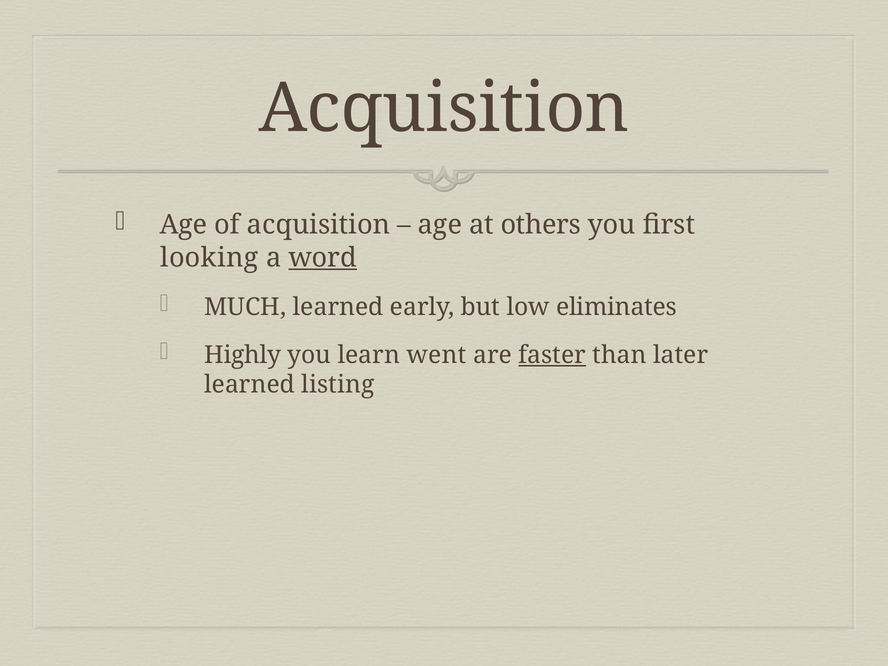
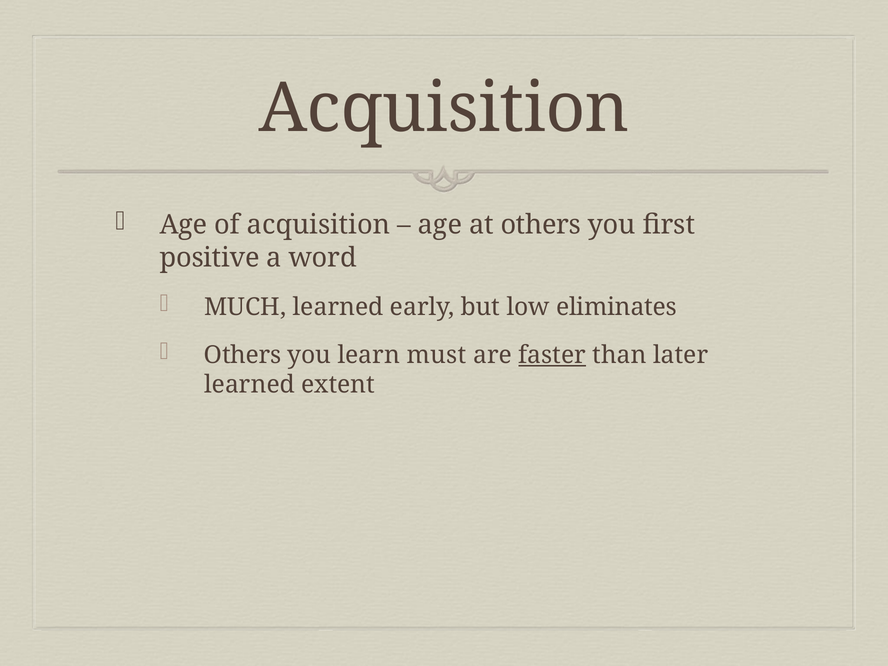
looking: looking -> positive (210, 258)
word underline: present -> none (323, 258)
Highly: Highly -> Others (243, 355)
went: went -> must (436, 355)
listing: listing -> extent (338, 385)
